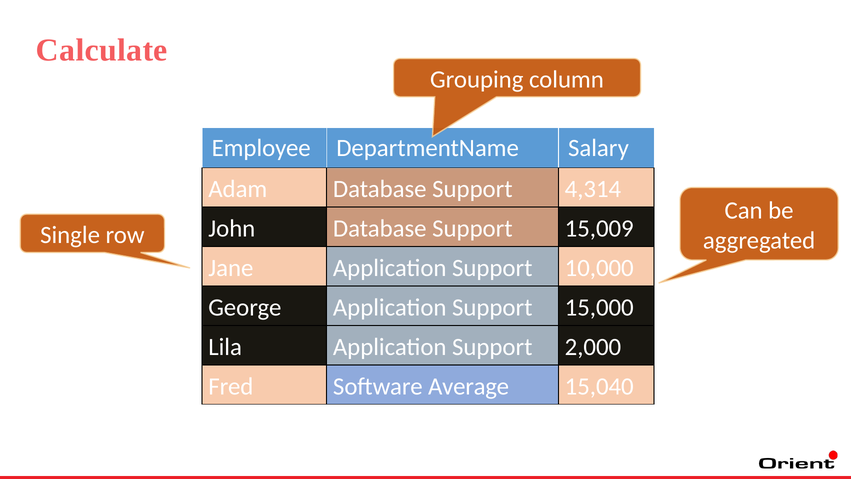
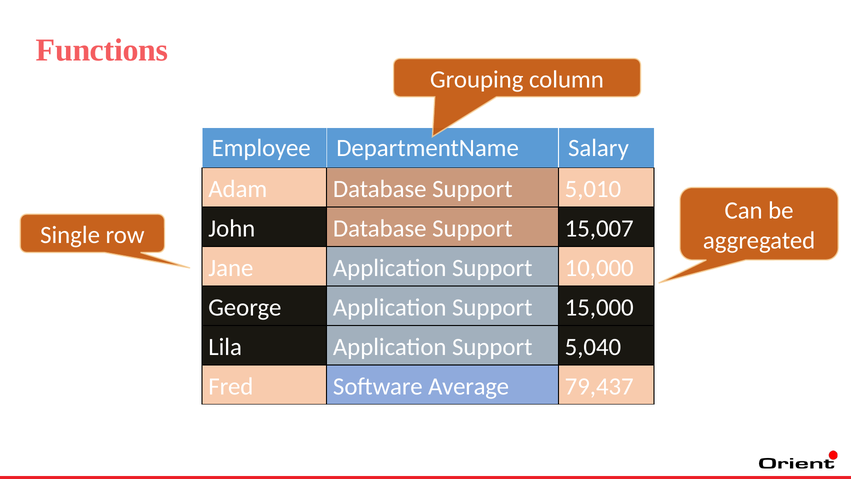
Calculate: Calculate -> Functions (102, 50)
4,314: 4,314 -> 5,010 (593, 189)
15,009: 15,009 -> 15,007 (599, 229)
2,000: 2,000 -> 5,040 (593, 347)
15,040: 15,040 -> 79,437 (599, 386)
